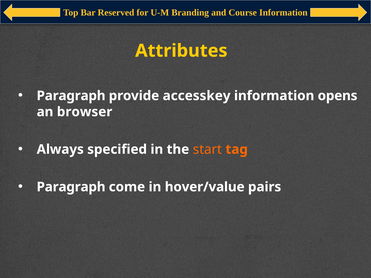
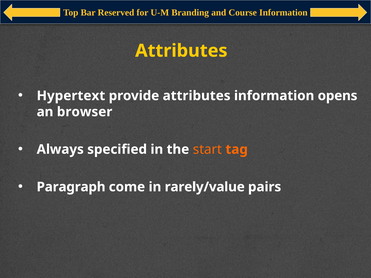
Paragraph: Paragraph -> Hypertext (71, 96)
provide accesskey: accesskey -> attributes (197, 96)
hover/value: hover/value -> rarely/value (205, 187)
